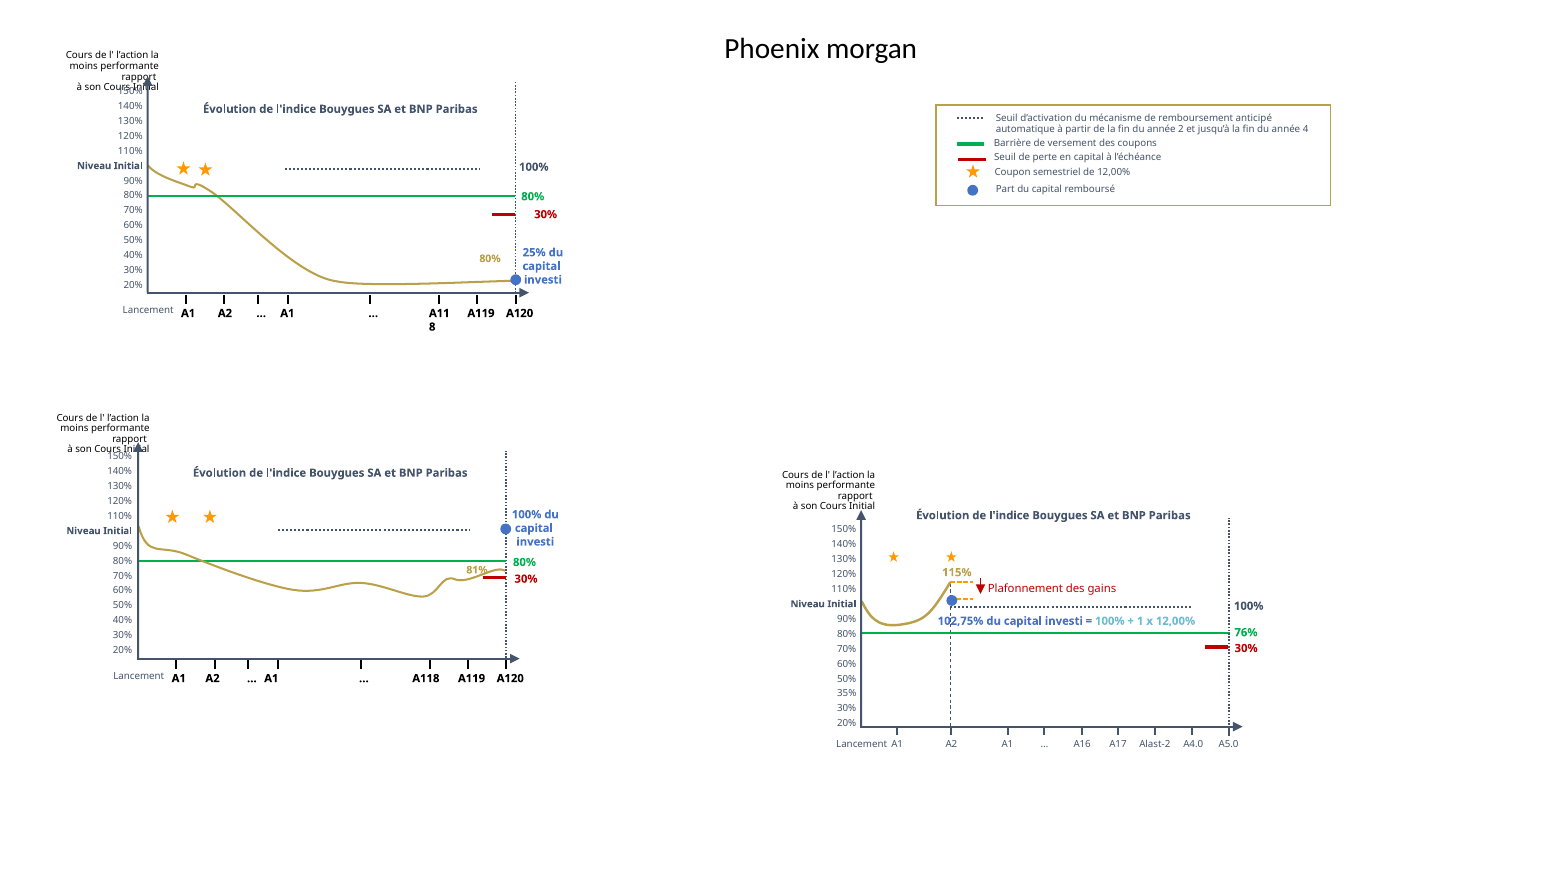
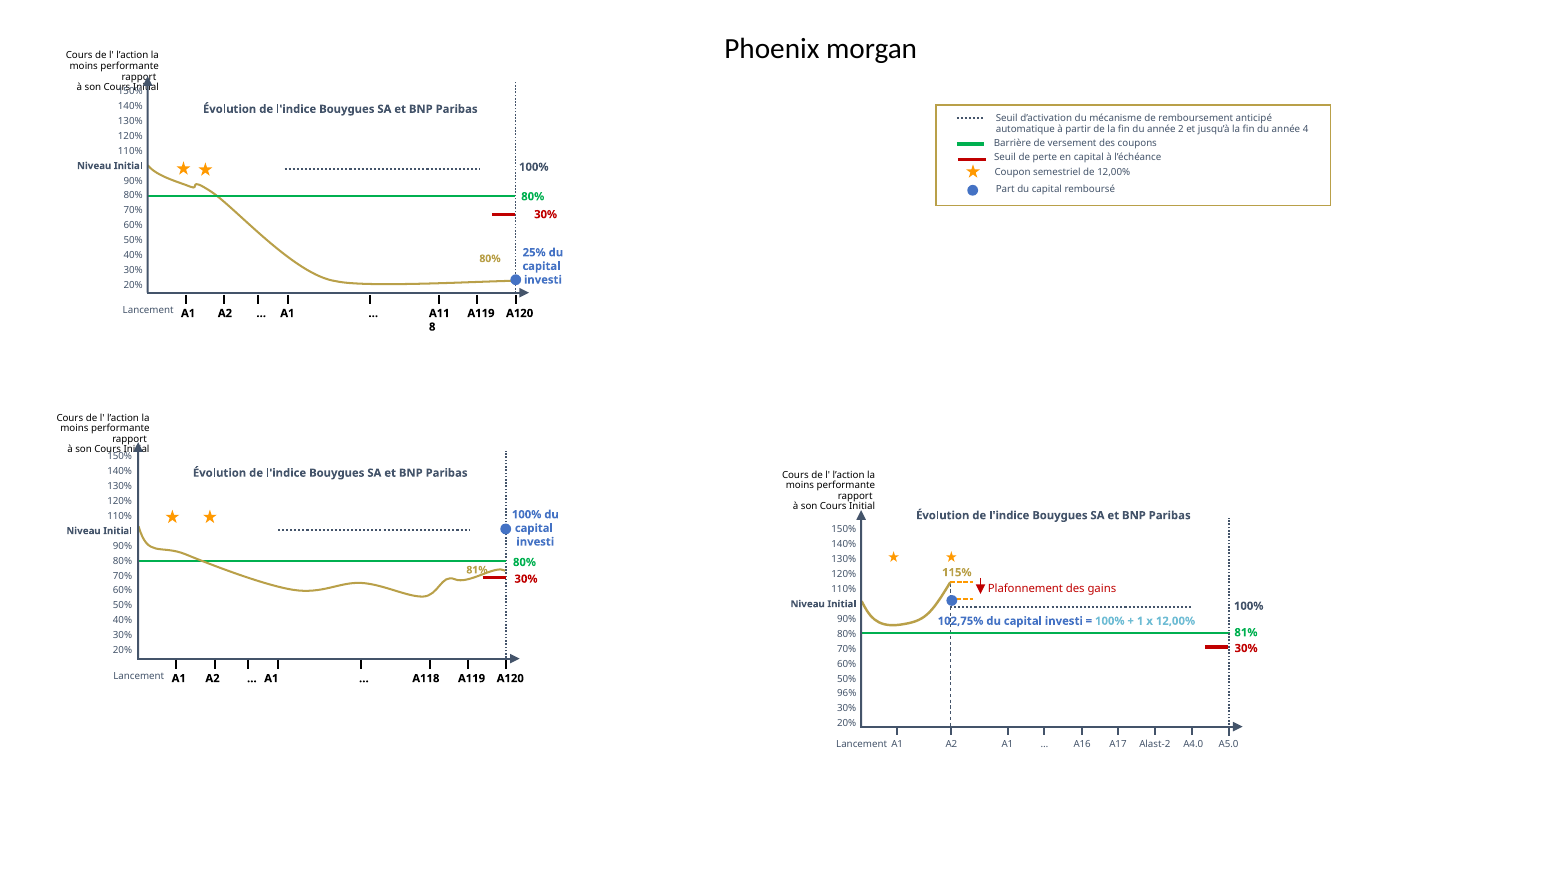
76%: 76% -> 81% (1246, 633)
35%: 35% -> 96% (847, 694)
